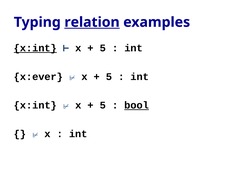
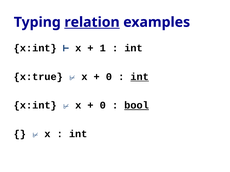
x:int underline: present -> none (35, 48)
5: 5 -> 1 (103, 48)
x:ever: x:ever -> x:true (38, 77)
5: 5 -> 0 (109, 77)
int underline: none -> present (140, 77)
5: 5 -> 0 (103, 106)
